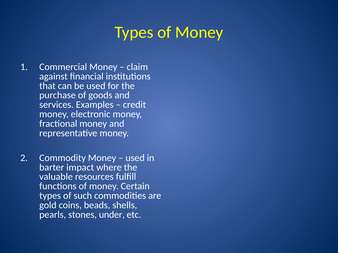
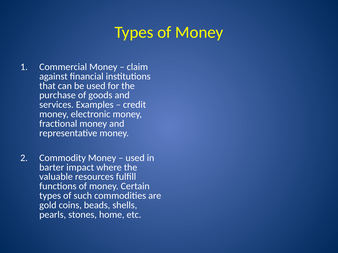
under: under -> home (112, 215)
